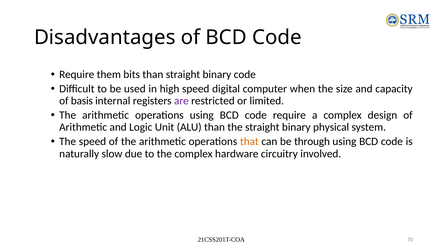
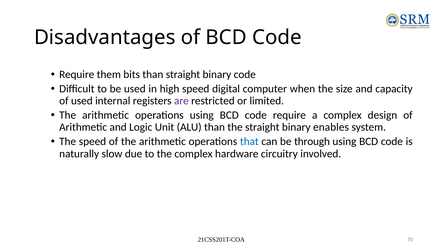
of basis: basis -> used (82, 101)
physical: physical -> enables (331, 127)
that colour: orange -> blue (249, 142)
